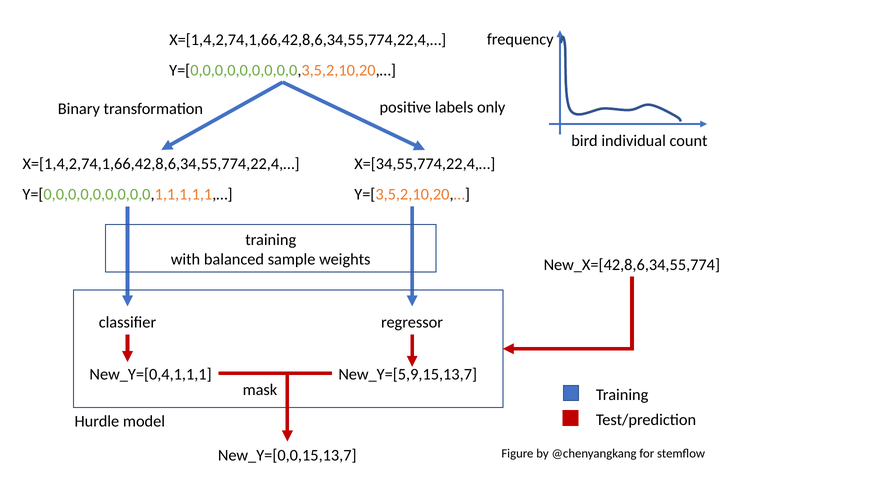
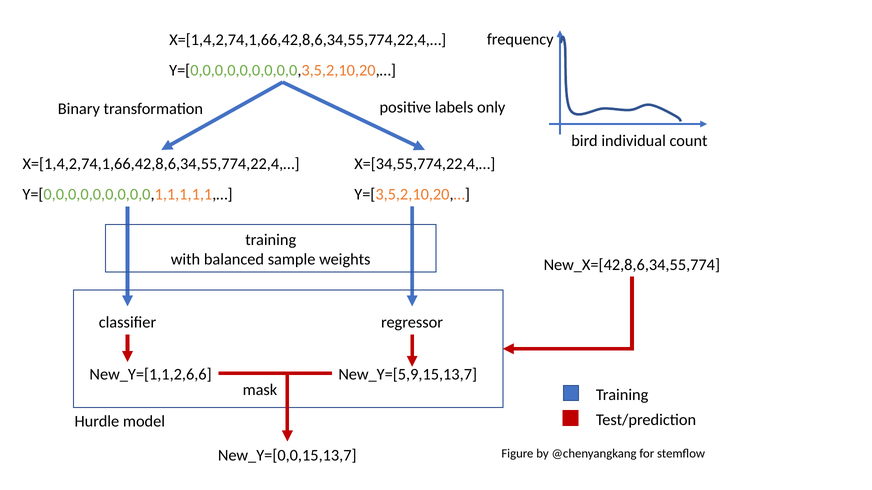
New_Y=[0,4,1,1,1: New_Y=[0,4,1,1,1 -> New_Y=[1,1,2,6,6 (151, 375)
